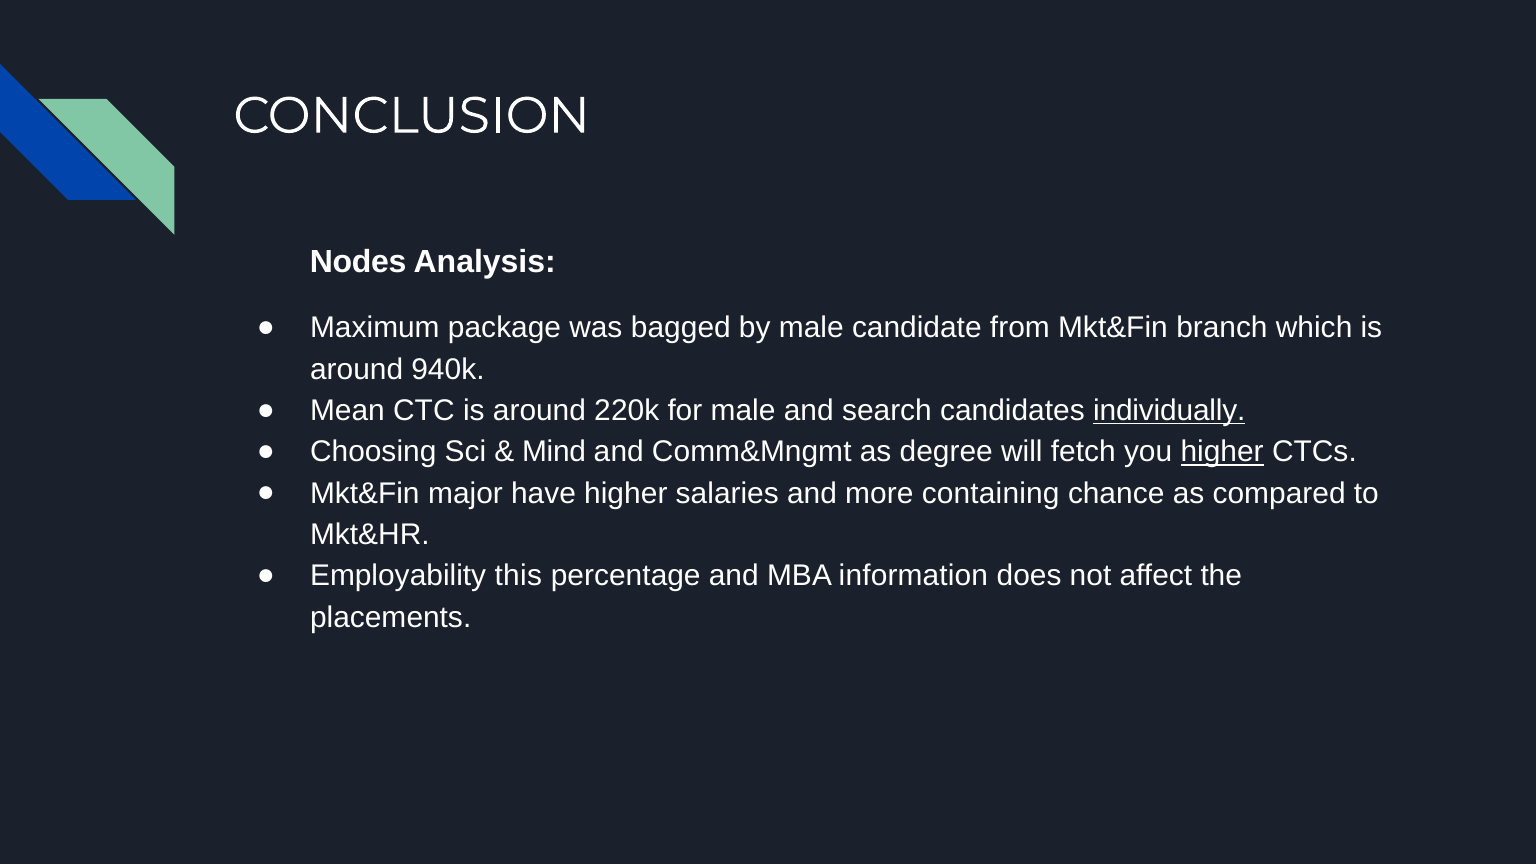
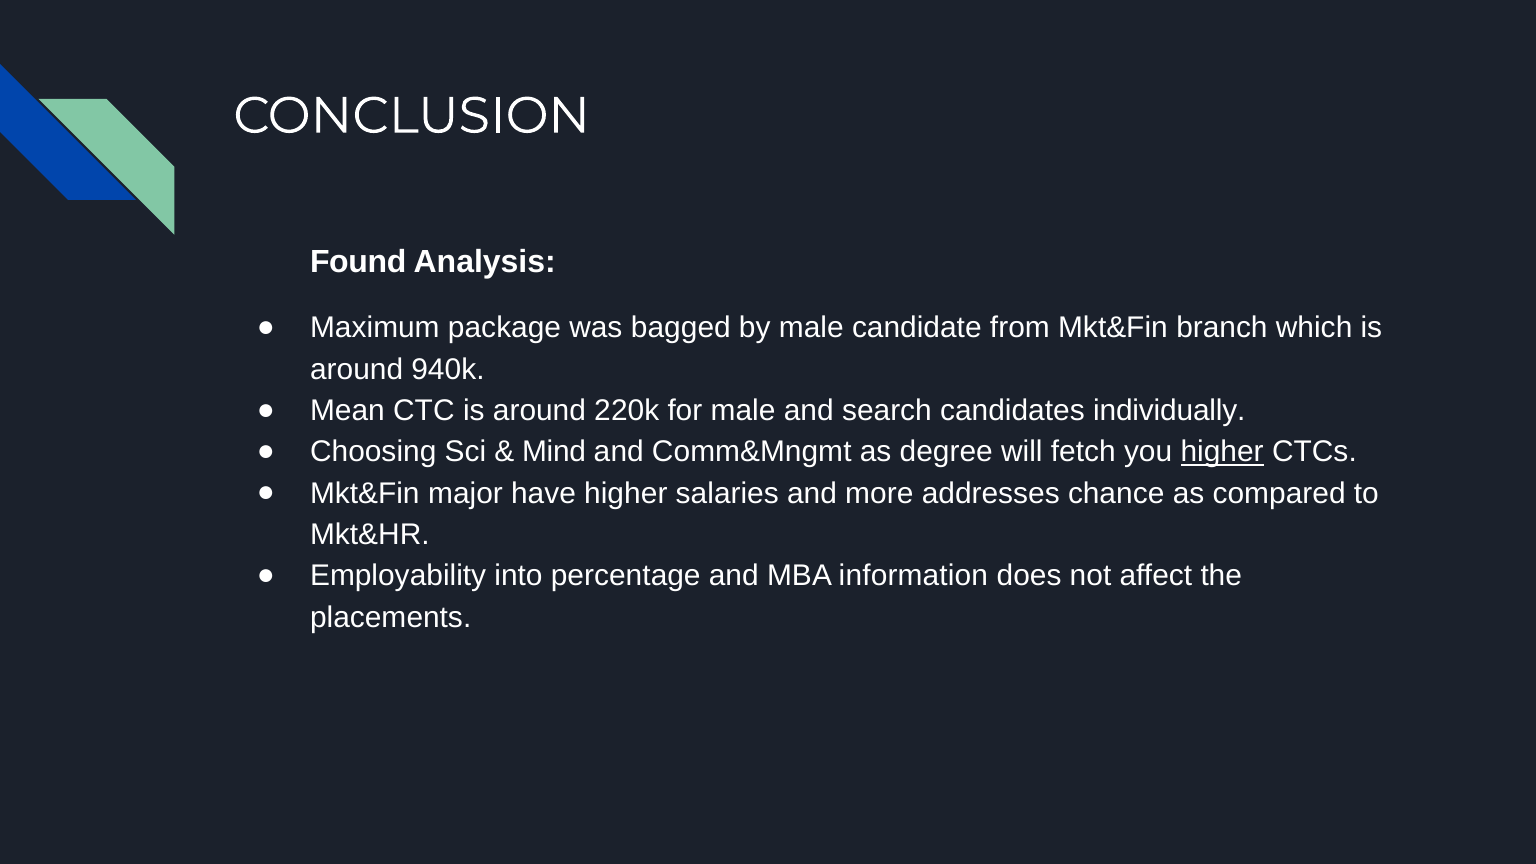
Nodes: Nodes -> Found (358, 262)
individually underline: present -> none (1169, 411)
containing: containing -> addresses (991, 493)
this: this -> into (518, 576)
